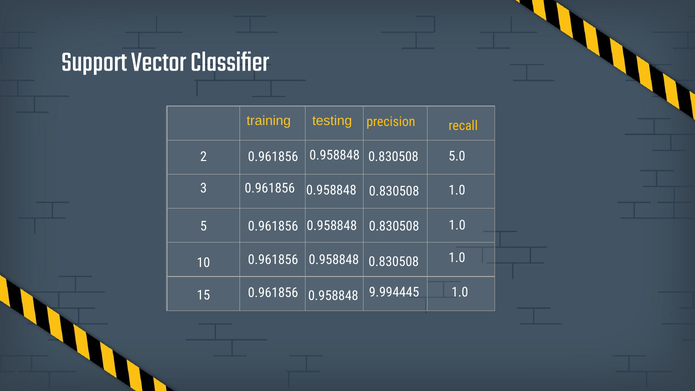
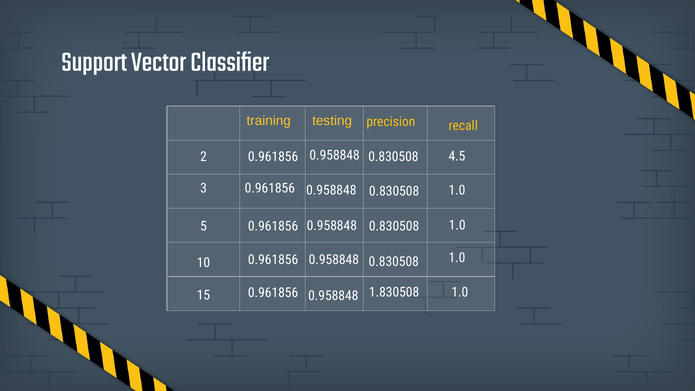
5.0: 5.0 -> 4.5 (457, 156)
9.994445: 9.994445 -> 1.830508 (394, 292)
